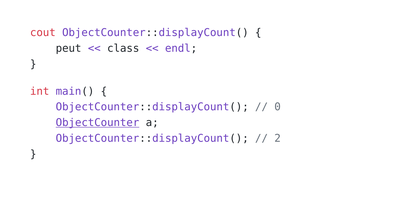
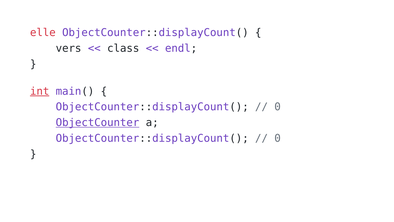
cout: cout -> elle (43, 33)
peut: peut -> vers (69, 48)
int underline: none -> present (40, 91)
2: 2 -> 0 (278, 138)
